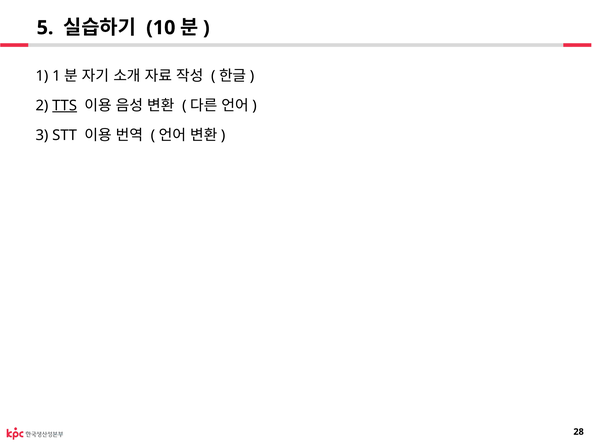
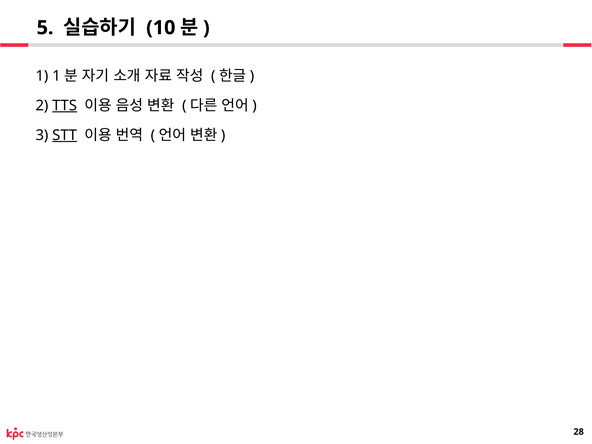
STT underline: none -> present (65, 135)
